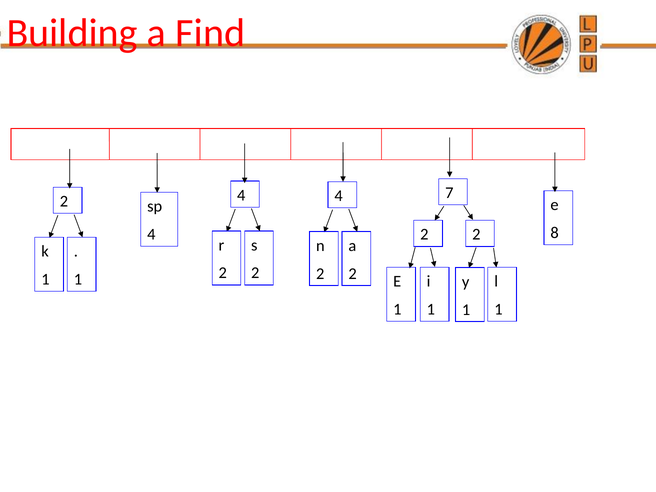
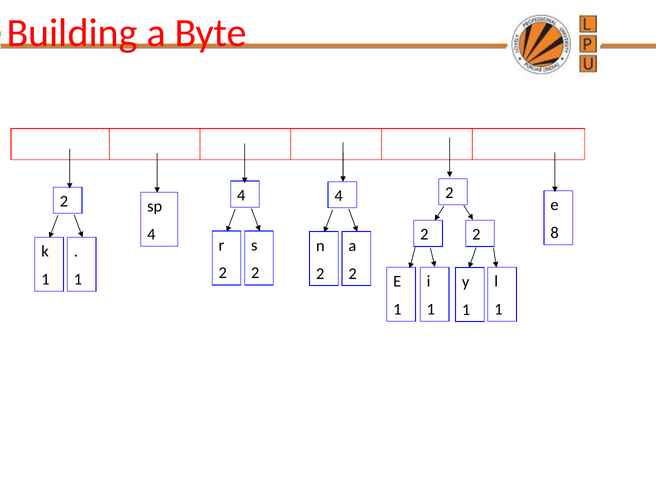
Find: Find -> Byte (211, 33)
4 7: 7 -> 2 (449, 193)
